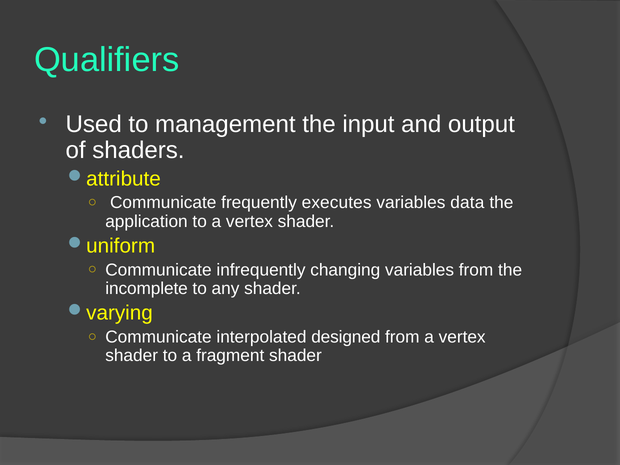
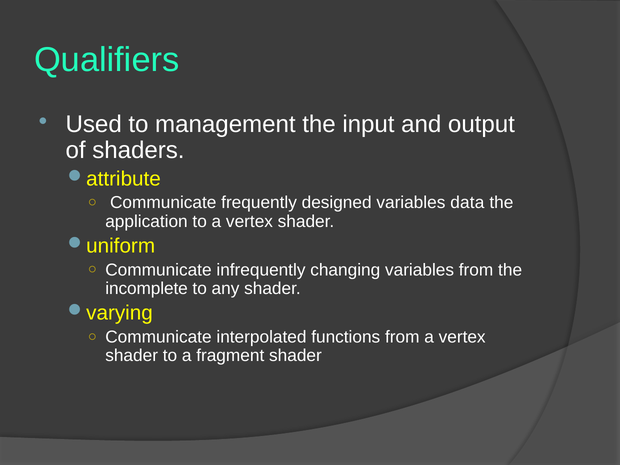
executes: executes -> designed (337, 203)
designed: designed -> functions (346, 337)
